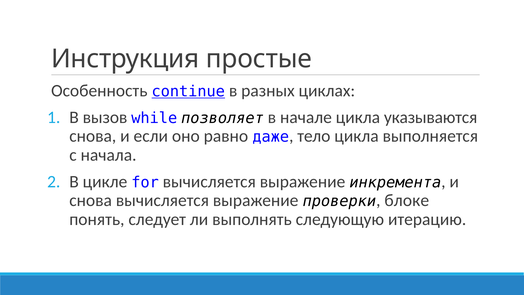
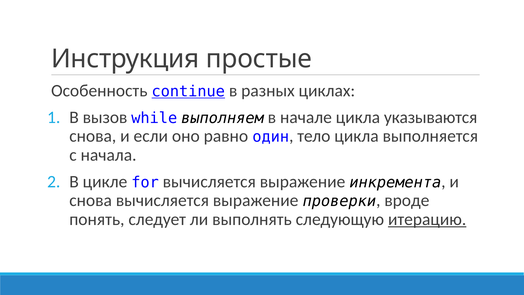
позволяет: позволяет -> выполняем (222, 118)
даже: даже -> один (271, 137)
блоке: блоке -> вроде (407, 200)
итерацию underline: none -> present (427, 219)
